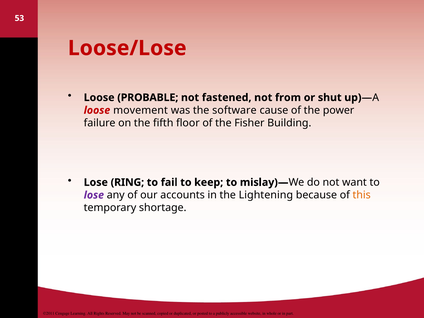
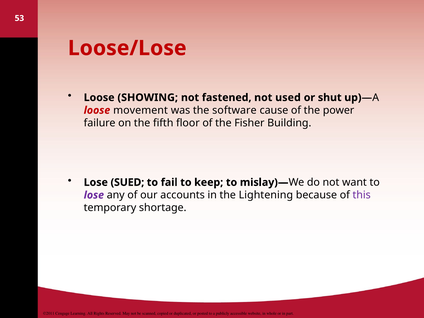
PROBABLE: PROBABLE -> SHOWING (148, 98)
from: from -> used (288, 98)
RING: RING -> SUED (127, 182)
this colour: orange -> purple (362, 195)
